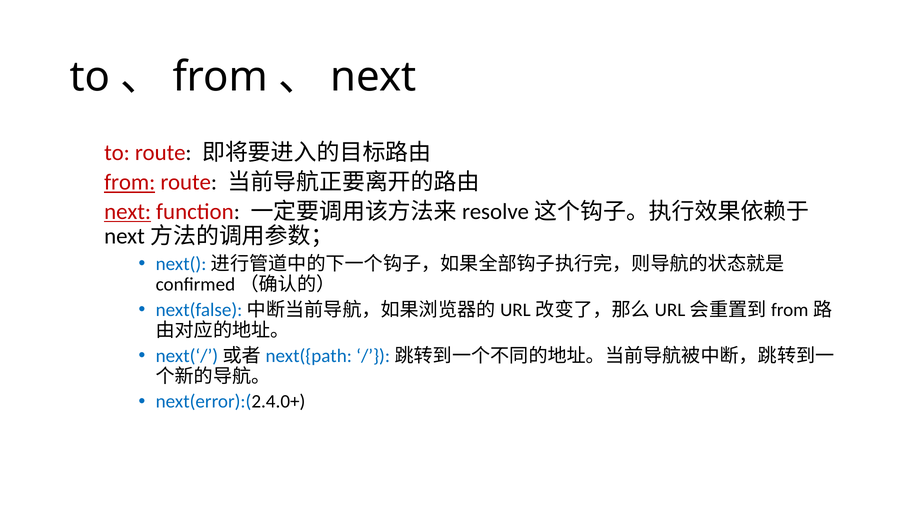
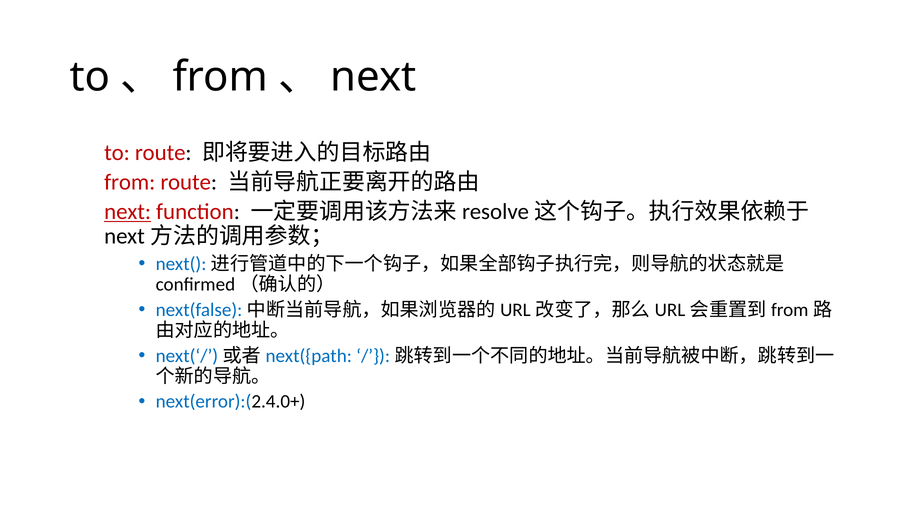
from underline: present -> none (130, 182)
